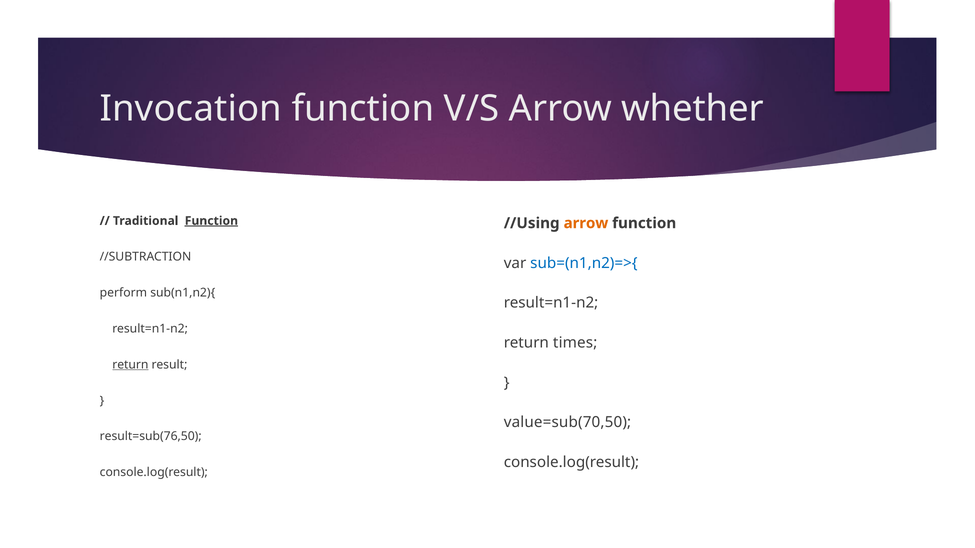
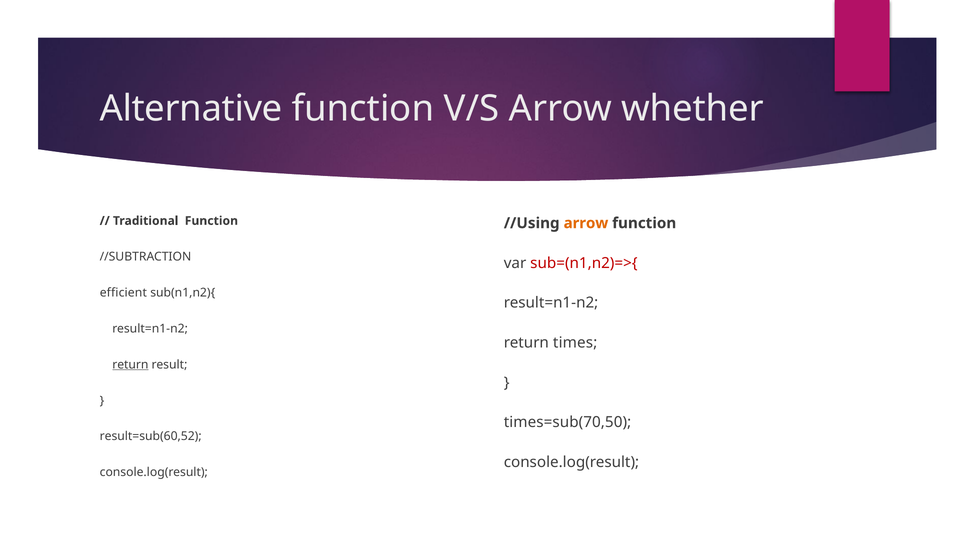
Invocation: Invocation -> Alternative (191, 109)
Function underline: present -> none (211, 221)
sub=(n1,n2)=>{ colour: blue -> red (584, 263)
perform: perform -> efficient (123, 293)
value=sub(70,50: value=sub(70,50 -> times=sub(70,50 (568, 423)
result=sub(76,50: result=sub(76,50 -> result=sub(60,52 (151, 437)
